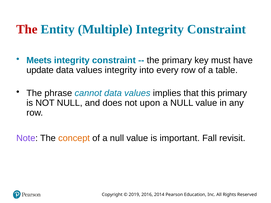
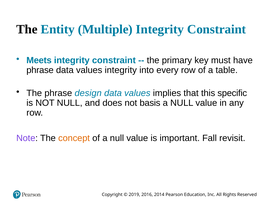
The colour: red -> black (27, 29)
update: update -> phrase (40, 70)
cannot: cannot -> design (88, 93)
this primary: primary -> specific (232, 93)
upon: upon -> basis (150, 103)
